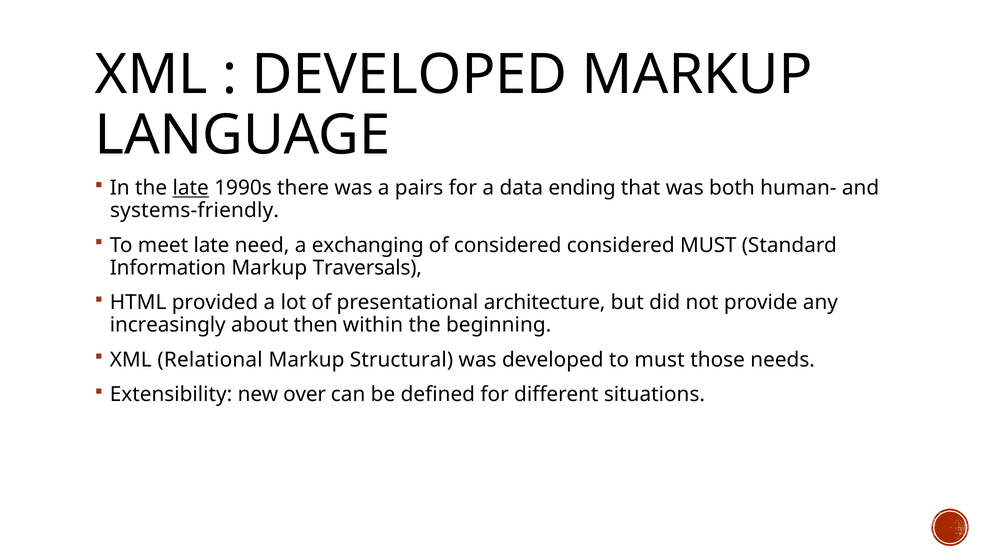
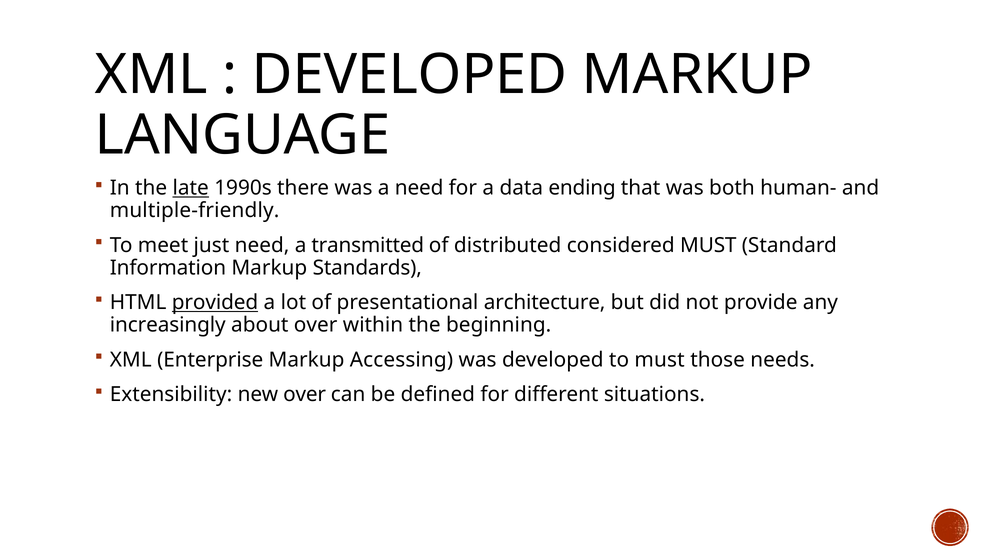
a pairs: pairs -> need (419, 188)
systems-friendly: systems-friendly -> multiple-friendly (195, 211)
meet late: late -> just (211, 245)
exchanging: exchanging -> transmitted (368, 245)
of considered: considered -> distributed (508, 245)
Traversals: Traversals -> Standards (367, 268)
provided underline: none -> present (215, 303)
about then: then -> over (316, 325)
Relational: Relational -> Enterprise (210, 360)
Structural: Structural -> Accessing (401, 360)
